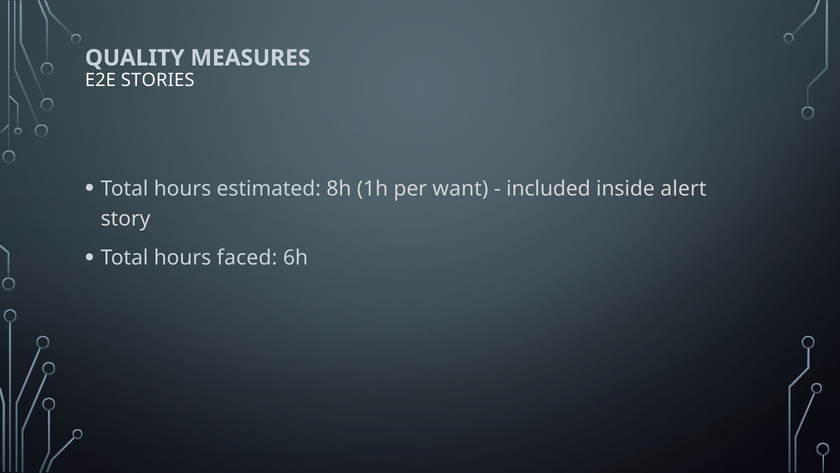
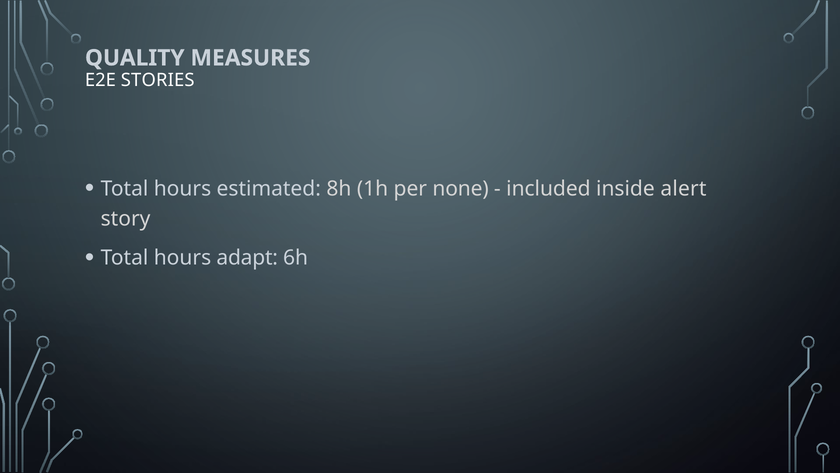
want: want -> none (461, 189)
faced: faced -> adapt (247, 258)
